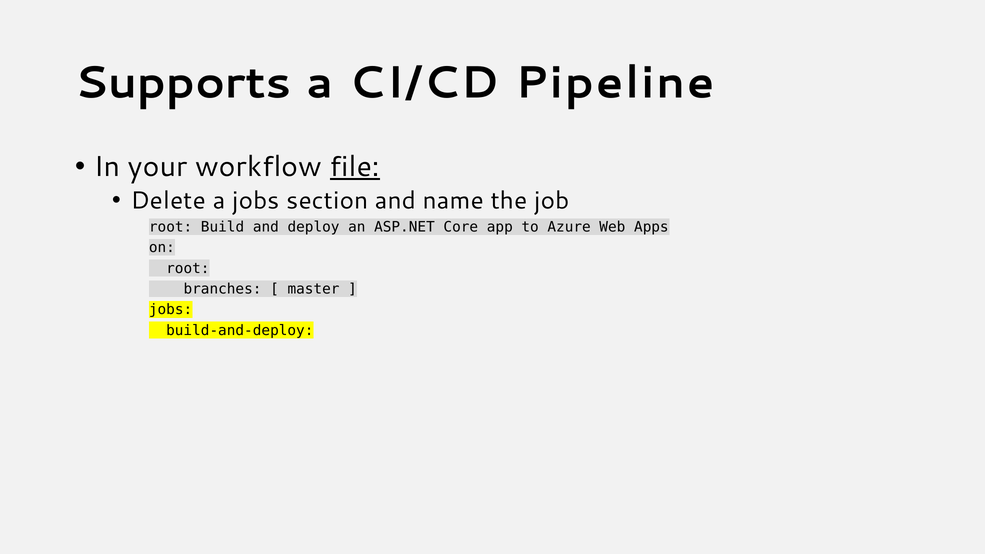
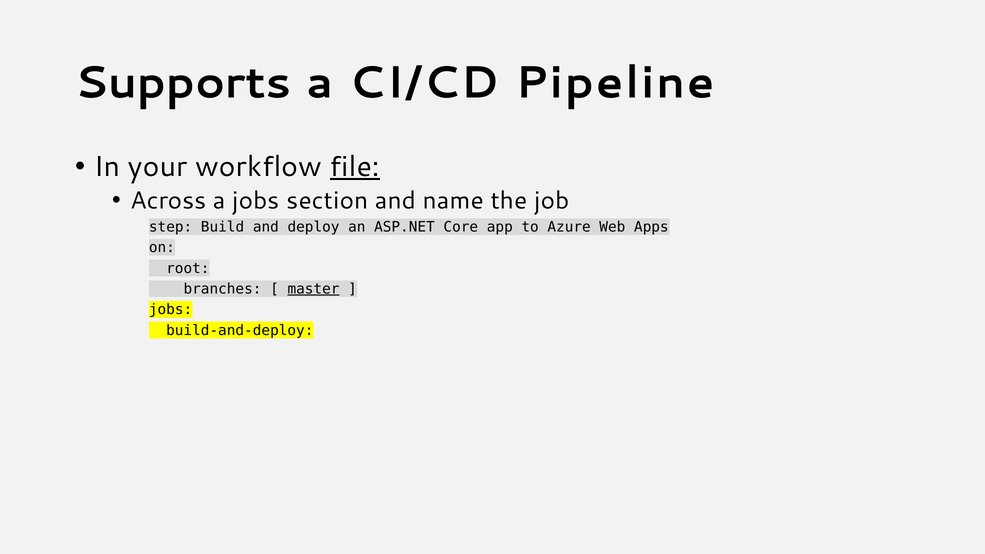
Delete: Delete -> Across (168, 201)
root: root -> step (171, 227)
master underline: none -> present (313, 289)
